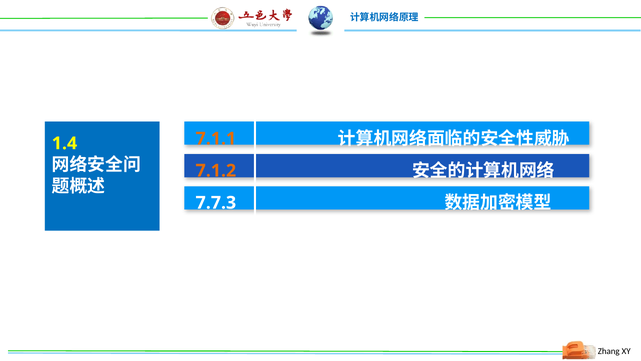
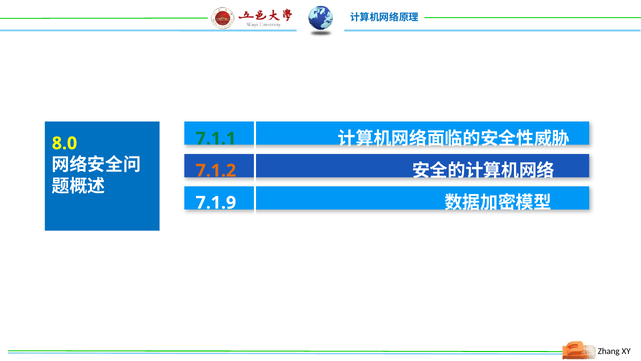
7.1.1 colour: orange -> green (216, 138)
1.4: 1.4 -> 8.0 (64, 143)
7.7.3: 7.7.3 -> 7.1.9 (216, 203)
